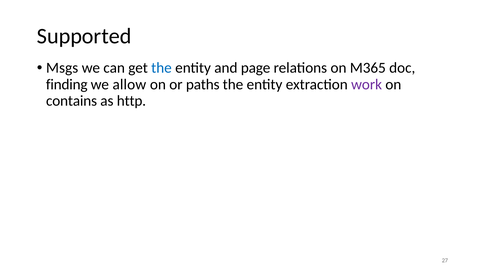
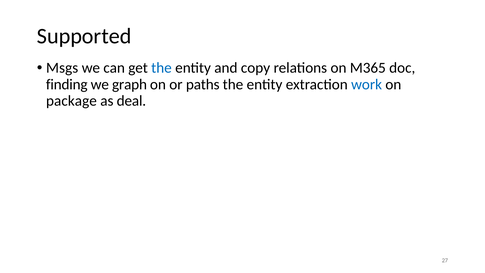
page: page -> copy (256, 68)
allow: allow -> graph (130, 84)
work colour: purple -> blue (367, 84)
contains: contains -> package (71, 101)
http: http -> deal (131, 101)
